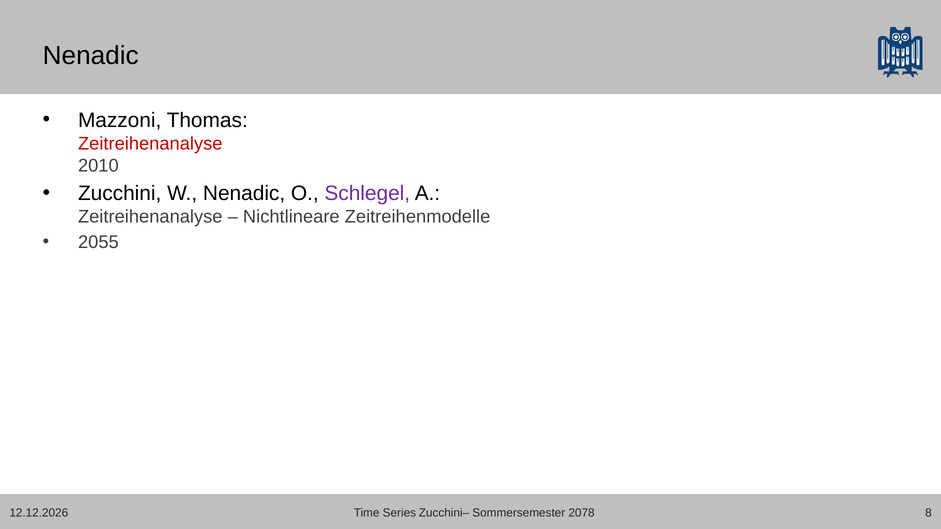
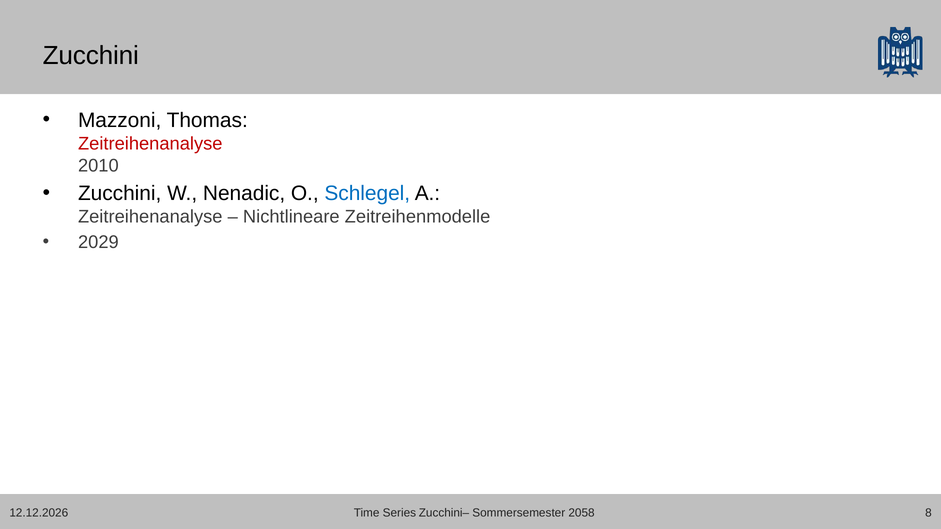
Nenadic: Nenadic -> Zucchini (91, 56)
Schlegel colour: purple -> blue (367, 194)
2055: 2055 -> 2029 (98, 243)
2078: 2078 -> 2058 (582, 513)
